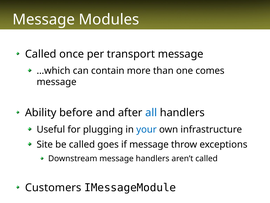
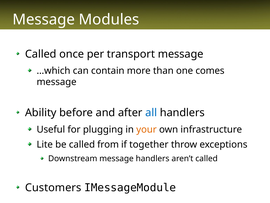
your colour: blue -> orange (146, 129)
Site: Site -> Lite (45, 144)
goes: goes -> from (108, 144)
if message: message -> together (149, 144)
